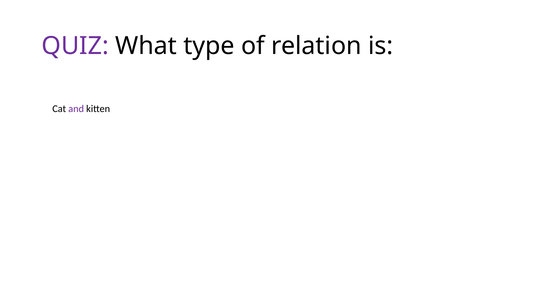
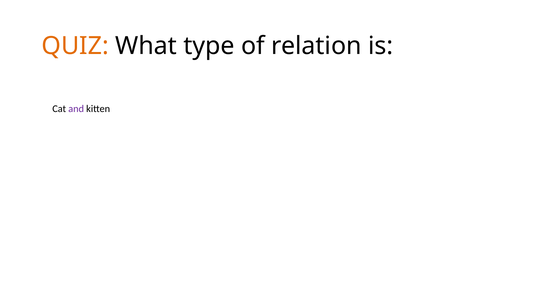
QUIZ colour: purple -> orange (75, 46)
